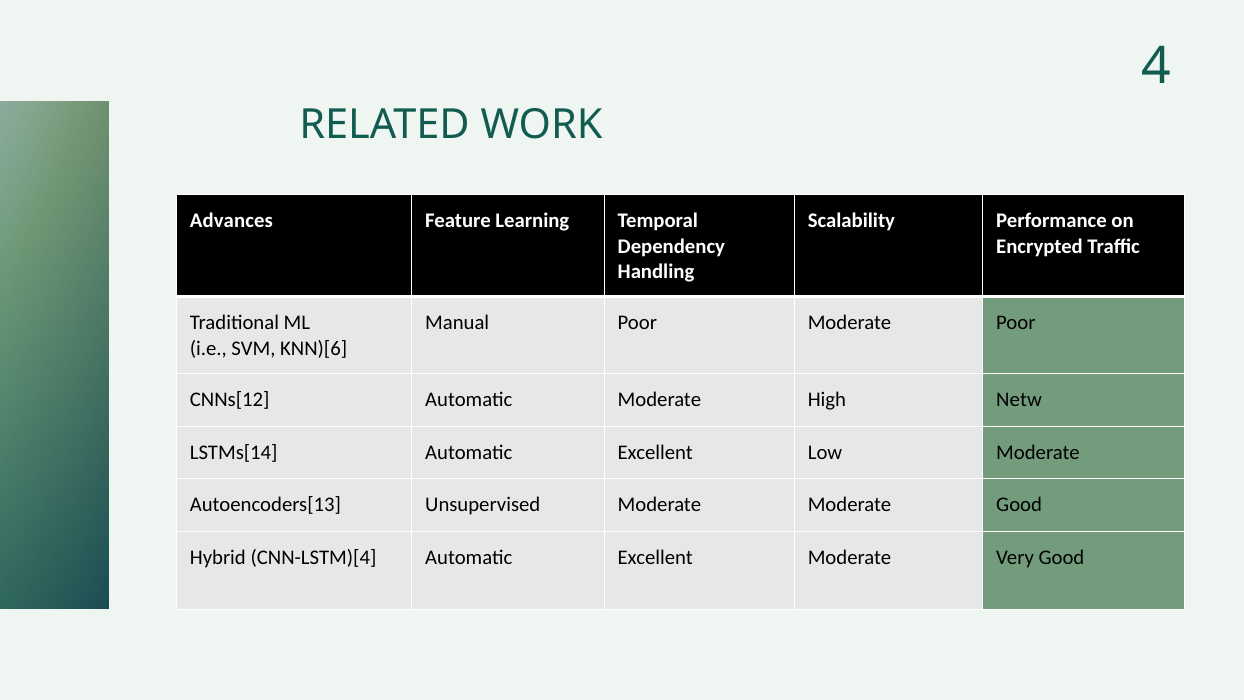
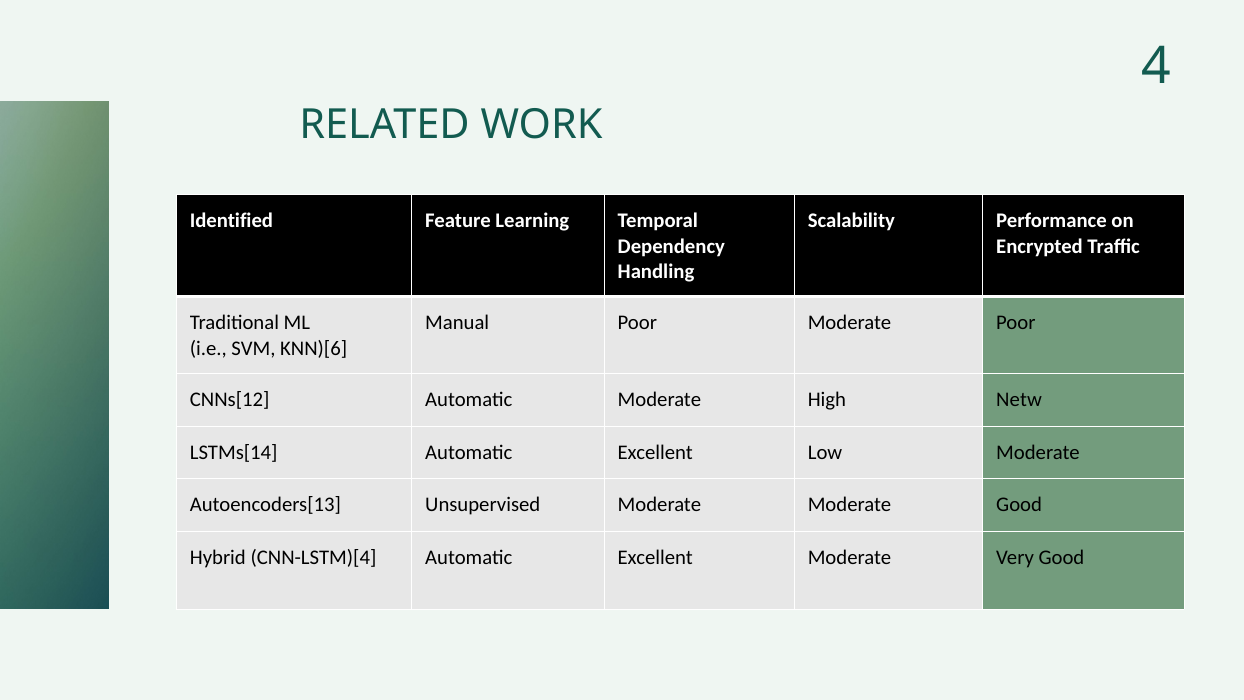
Advances: Advances -> Identified (231, 221)
